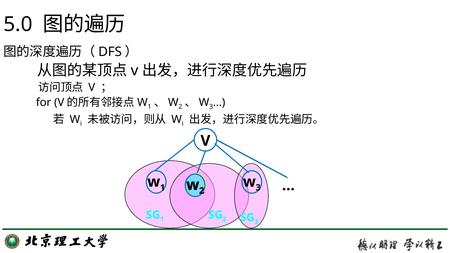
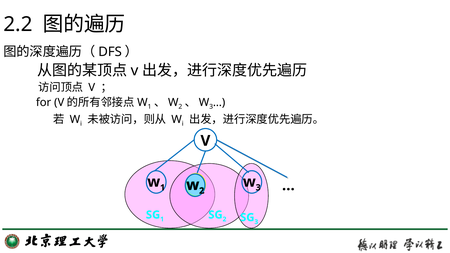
5.0: 5.0 -> 2.2 (18, 24)
